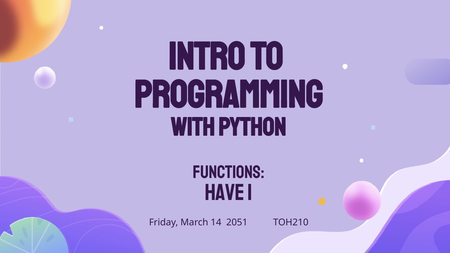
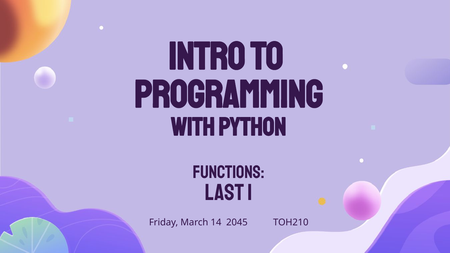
have: have -> last (224, 193)
2051: 2051 -> 2045 (237, 223)
